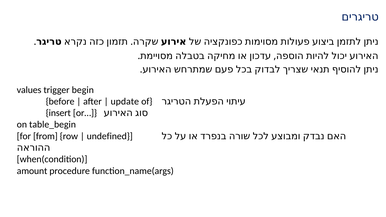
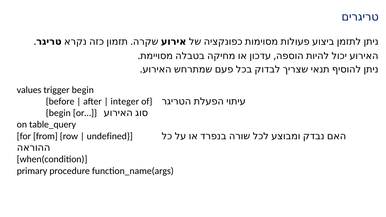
update: update -> integer (125, 101)
insert: insert -> begin (58, 113)
table_begin: table_begin -> table_query (53, 125)
amount: amount -> primary (32, 171)
